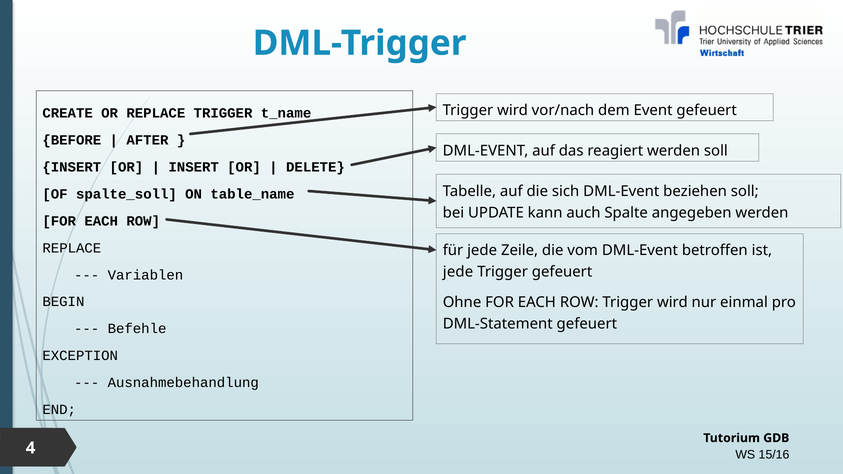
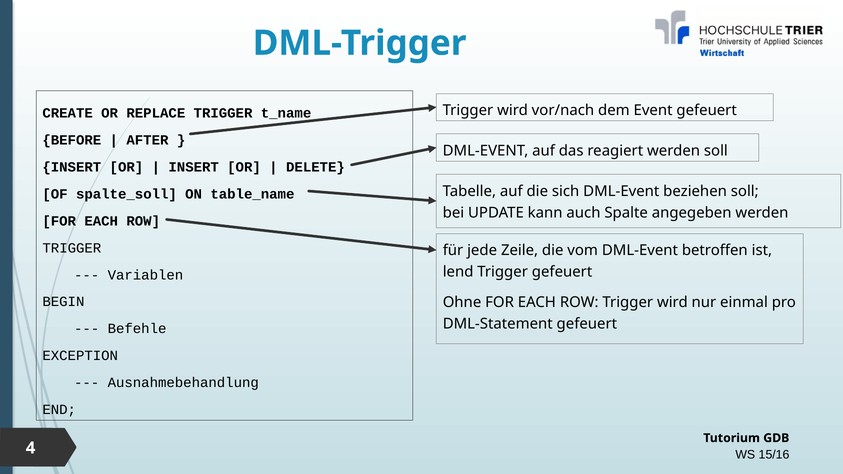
REPLACE: REPLACE -> TRIGGER (72, 248)
jede: jede -> lend (458, 272)
